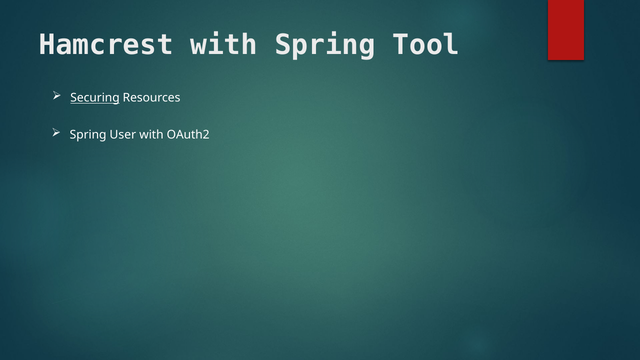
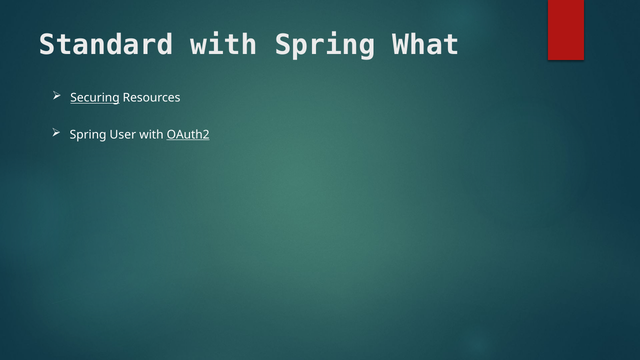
Hamcrest: Hamcrest -> Standard (106, 45)
Tool: Tool -> What (426, 45)
OAuth2 underline: none -> present (188, 135)
